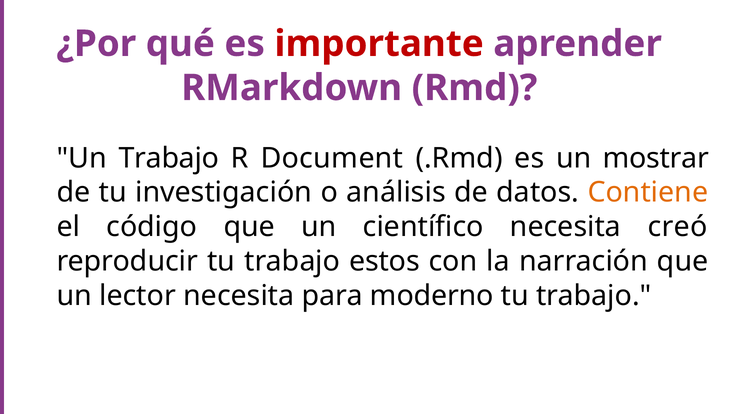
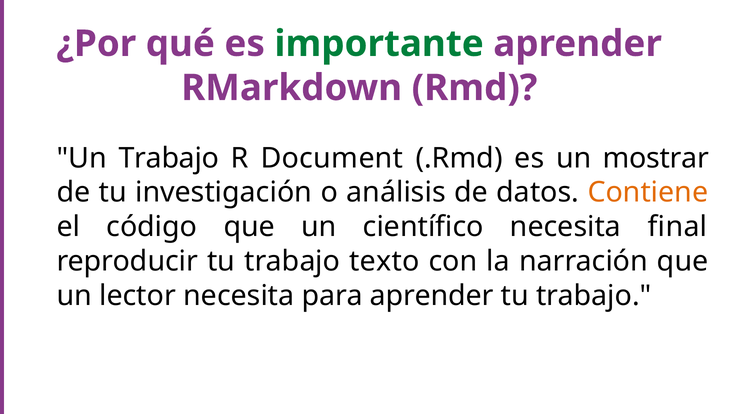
importante colour: red -> green (379, 44)
creó: creó -> final (678, 227)
estos: estos -> texto (384, 261)
para moderno: moderno -> aprender (432, 296)
